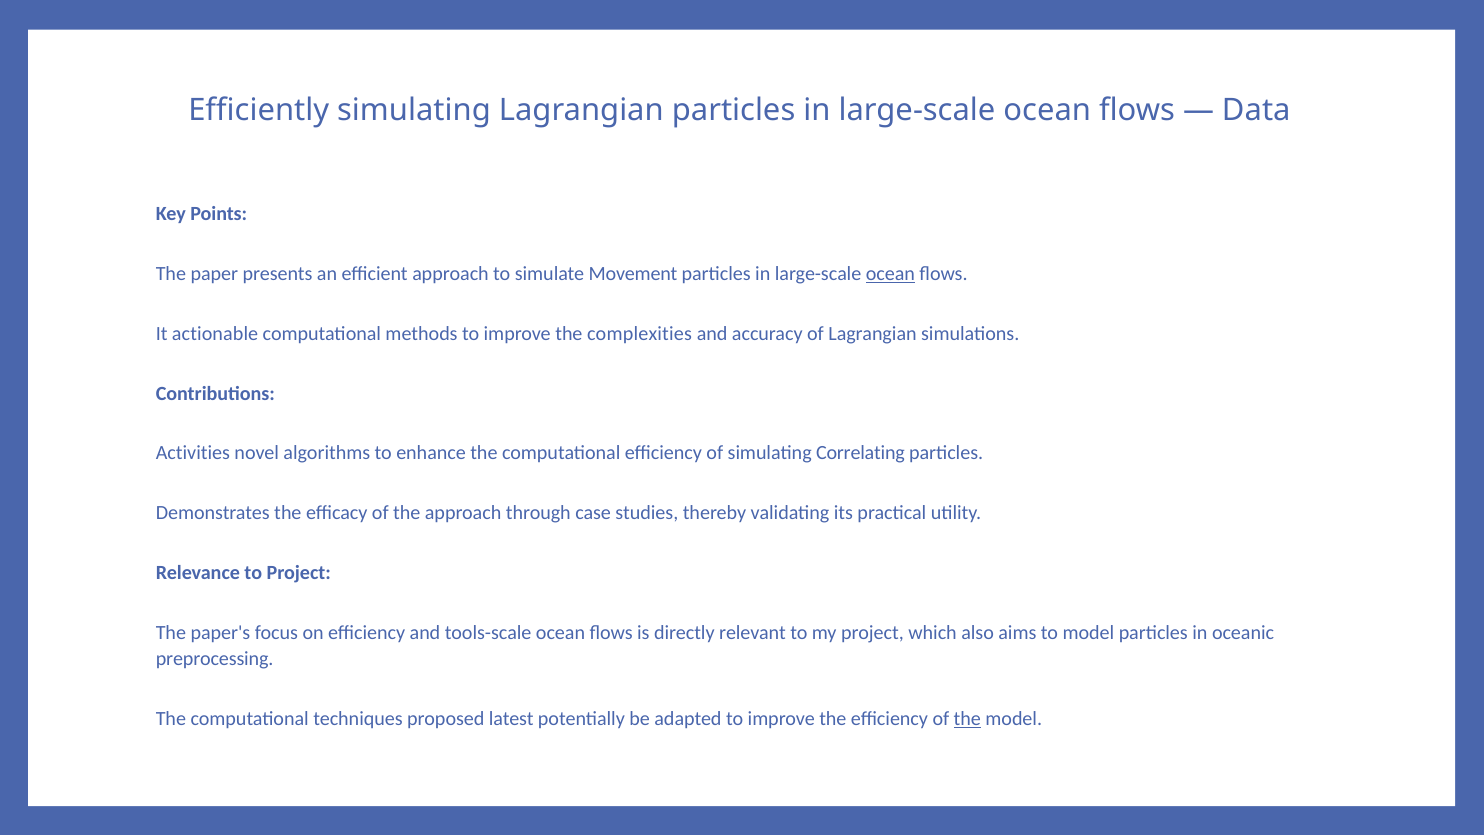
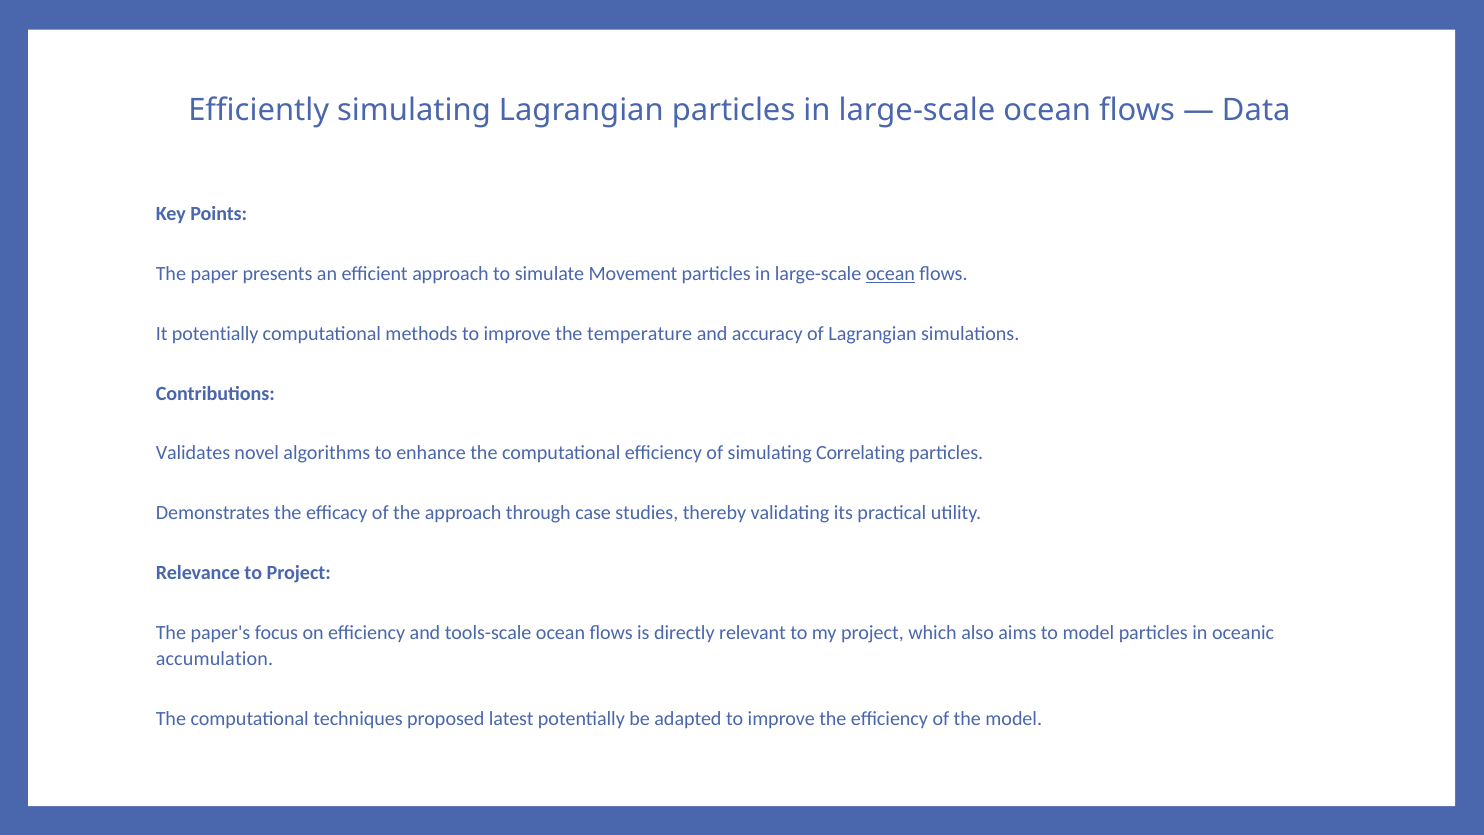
It actionable: actionable -> potentially (215, 334)
complexities: complexities -> temperature (640, 334)
Activities: Activities -> Validates (193, 453)
preprocessing: preprocessing -> accumulation (214, 658)
the underline: present -> none (967, 718)
